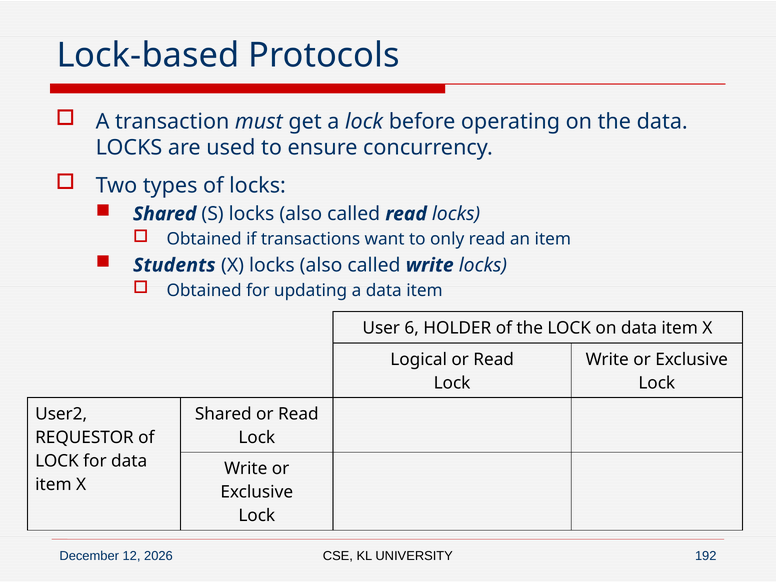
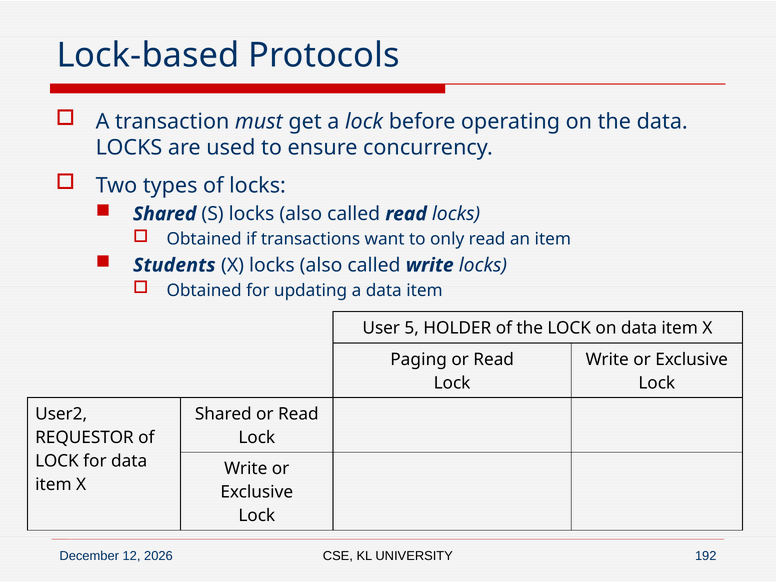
6: 6 -> 5 (412, 328)
Logical: Logical -> Paging (419, 360)
